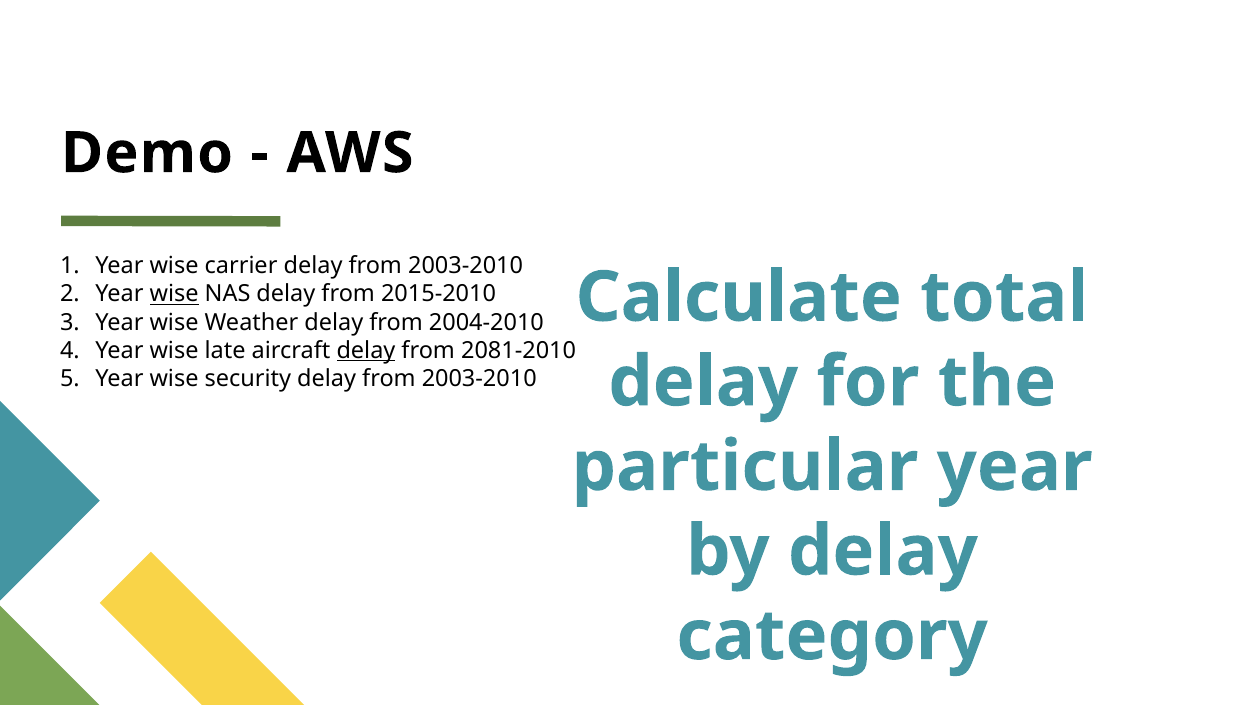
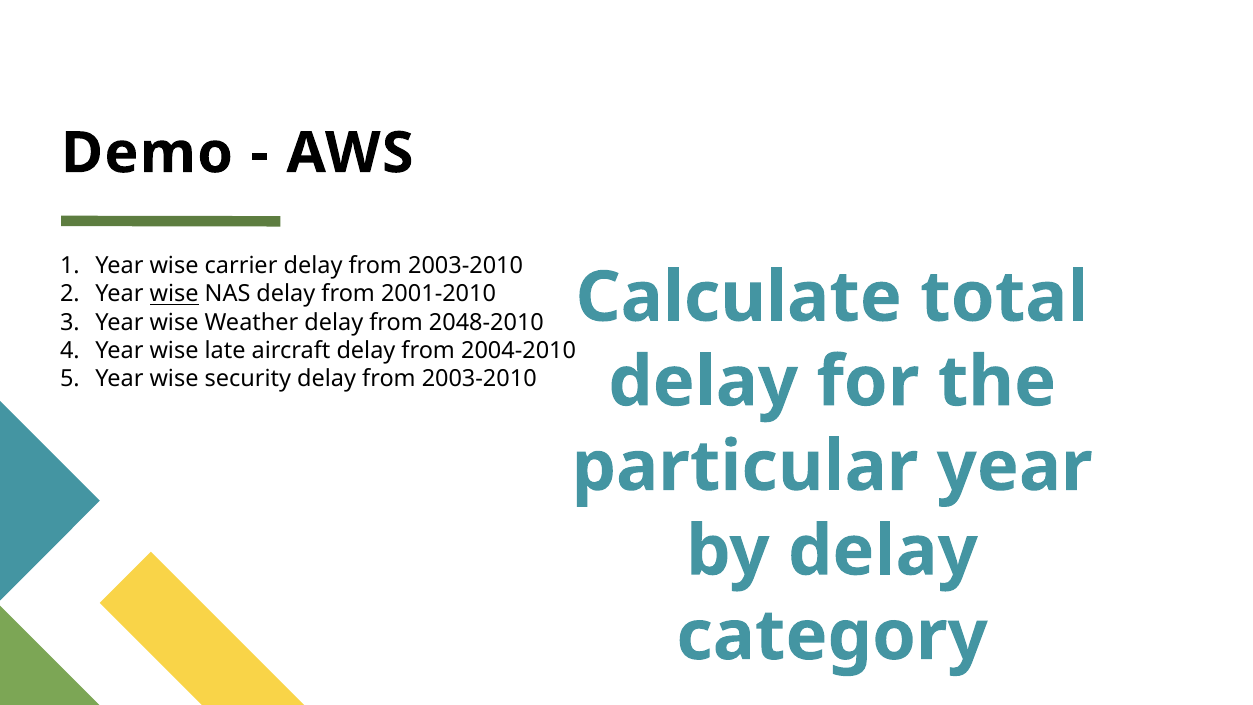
2015-2010: 2015-2010 -> 2001-2010 (439, 294)
2004-2010: 2004-2010 -> 2048-2010 (486, 322)
delay underline: present -> none (366, 350)
2081-2010: 2081-2010 -> 2004-2010 (519, 350)
